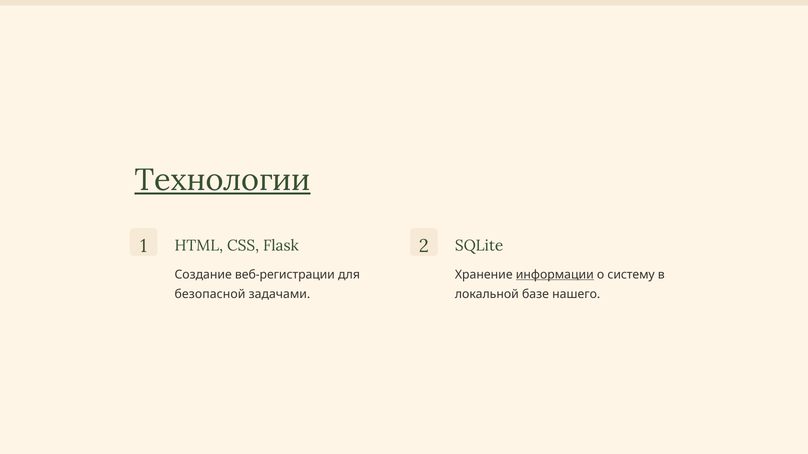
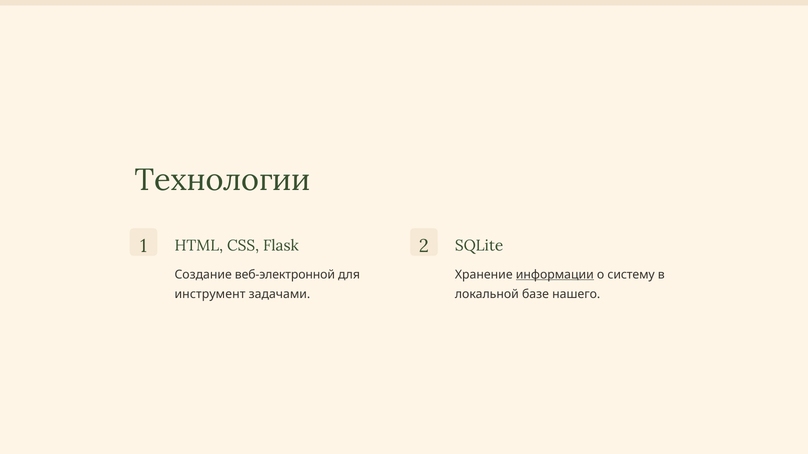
Технологии underline: present -> none (223, 181)
веб-регистрации: веб-регистрации -> веб-электронной (285, 275)
безопасной: безопасной -> инструмент (210, 294)
